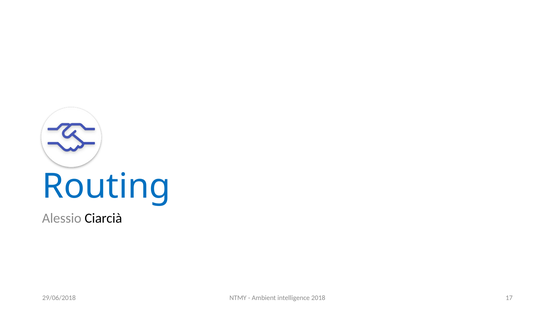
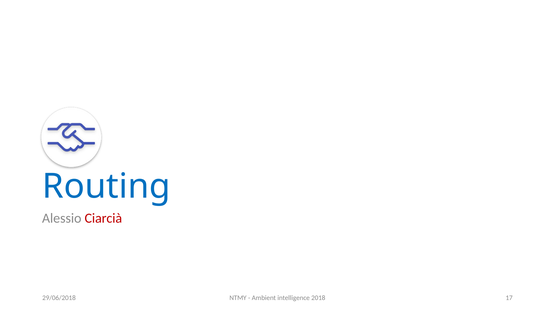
Ciarcià colour: black -> red (103, 218)
